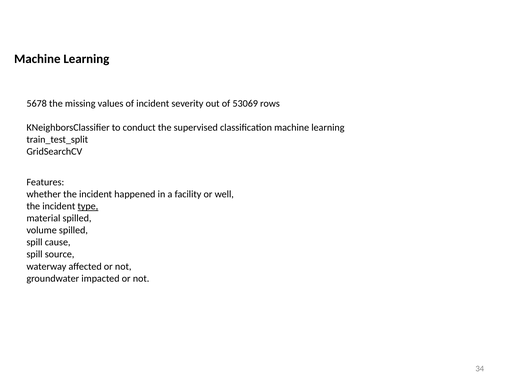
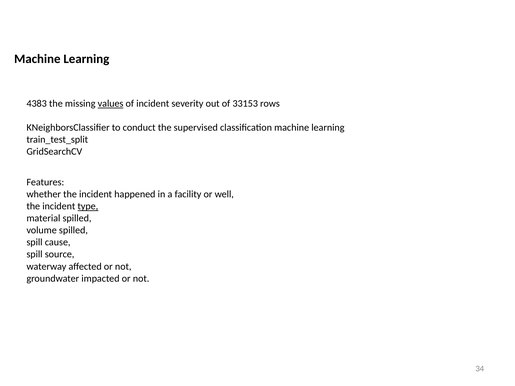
5678: 5678 -> 4383 (37, 104)
values underline: none -> present (111, 104)
53069: 53069 -> 33153 (245, 104)
